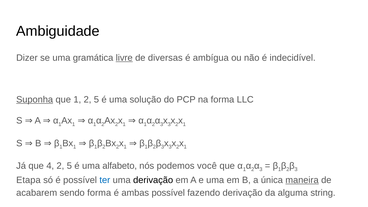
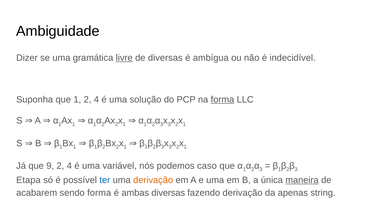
Suponha underline: present -> none (35, 100)
1 2 5: 5 -> 4 (96, 100)
forma underline: none -> present (222, 100)
4: 4 -> 9 (50, 166)
5: 5 -> 4 (69, 166)
alfabeto: alfabeto -> variável (120, 166)
você: você -> caso (207, 166)
derivação colour: black -> orange (153, 180)
ambas possível: possível -> diversas (168, 193)
alguma: alguma -> apenas (293, 193)
